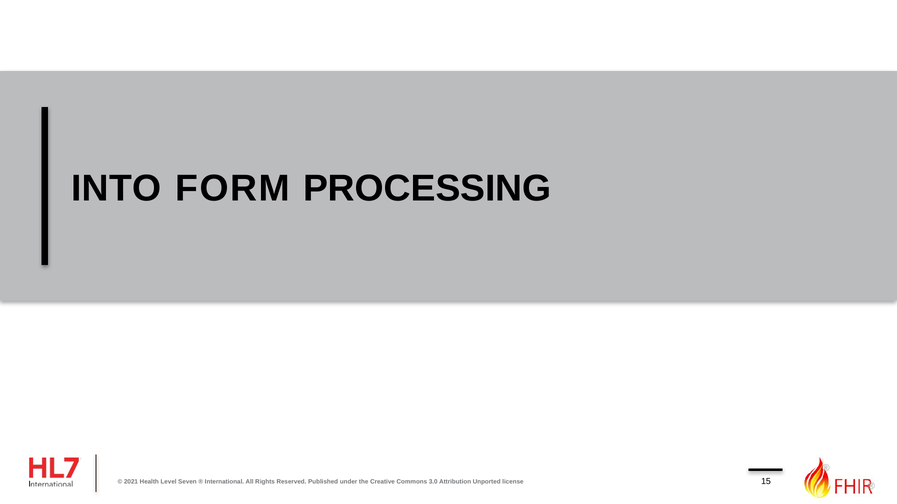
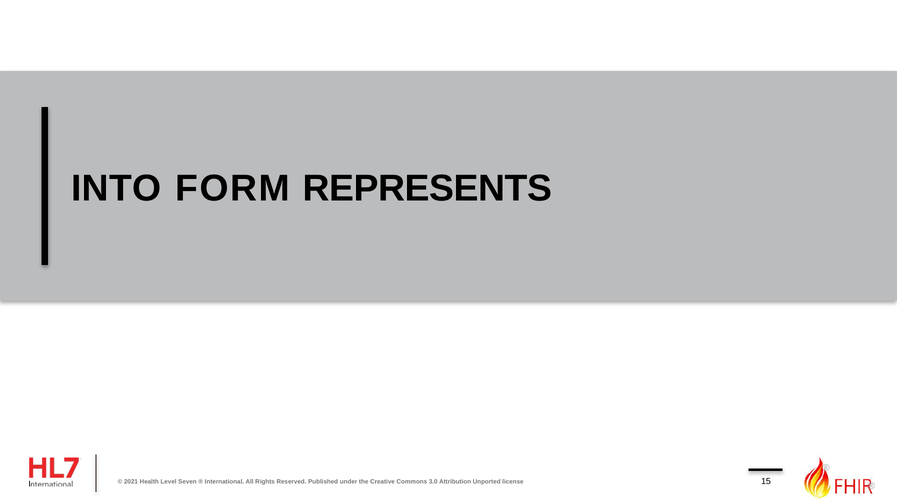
PROCESSING: PROCESSING -> REPRESENTS (427, 189)
